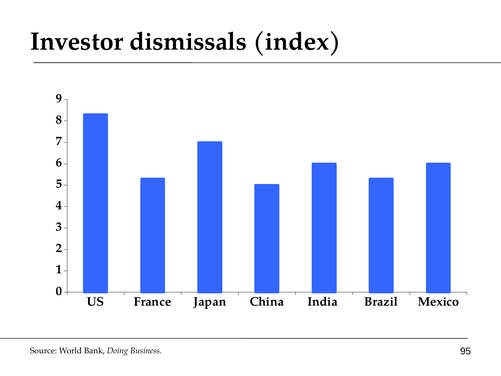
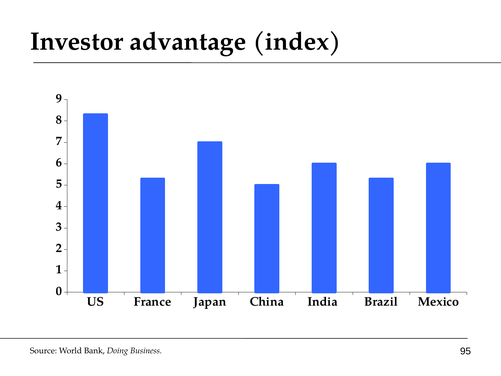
dismissals: dismissals -> advantage (188, 41)
